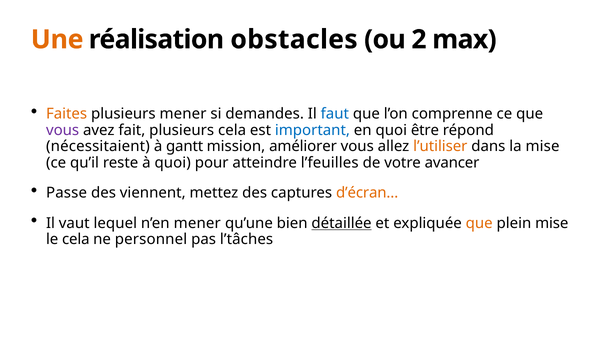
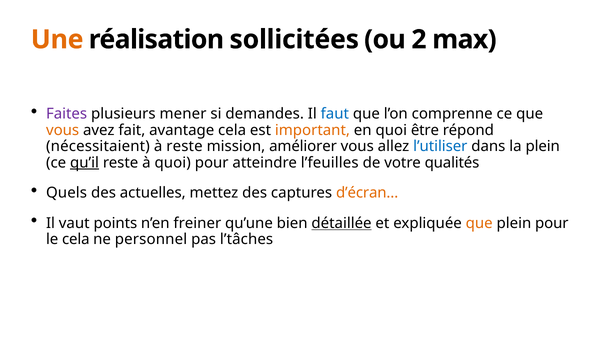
obstacles: obstacles -> sollicitées (294, 40)
Faites colour: orange -> purple (67, 114)
vous colour: purple -> orange (63, 130)
fait plusieurs: plusieurs -> avantage (182, 130)
important colour: blue -> orange (312, 130)
à gantt: gantt -> reste (184, 146)
l’utiliser colour: orange -> blue (440, 146)
la mise: mise -> plein (543, 146)
qu’il underline: none -> present (85, 163)
avancer: avancer -> qualités (452, 163)
Passe: Passe -> Quels (67, 193)
viennent: viennent -> actuelles (153, 193)
lequel: lequel -> points (115, 223)
n’en mener: mener -> freiner (197, 223)
plein mise: mise -> pour (552, 223)
